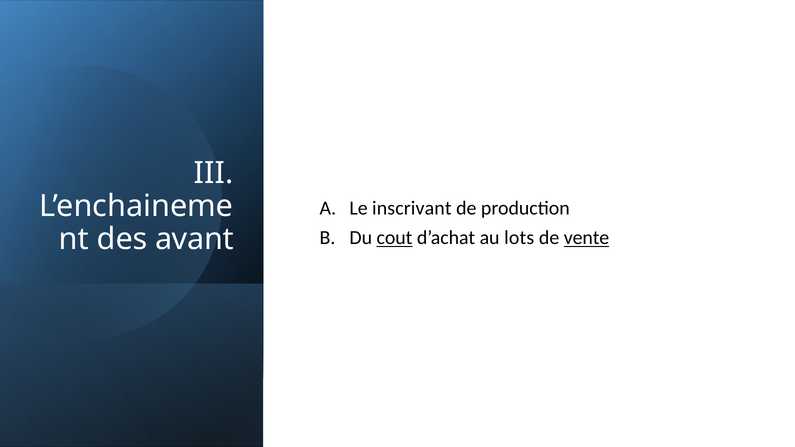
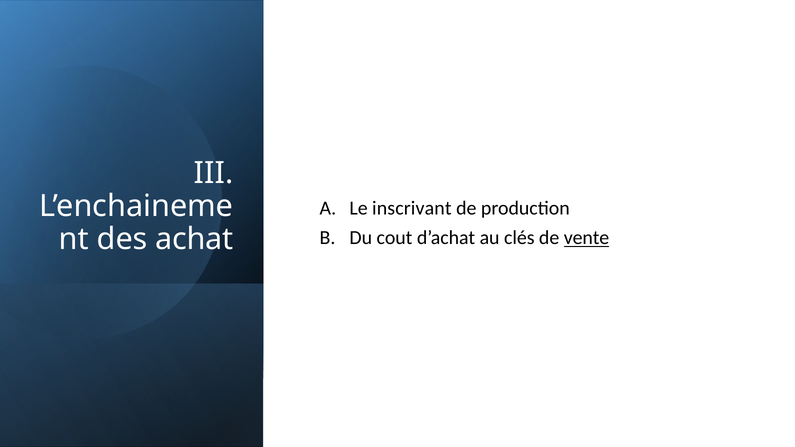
cout underline: present -> none (394, 238)
lots: lots -> clés (519, 238)
avant: avant -> achat (194, 239)
